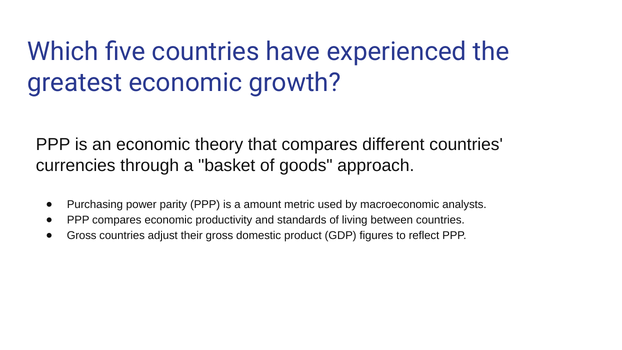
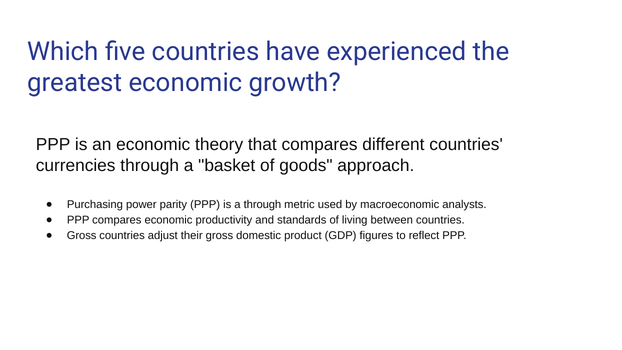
a amount: amount -> through (262, 205)
